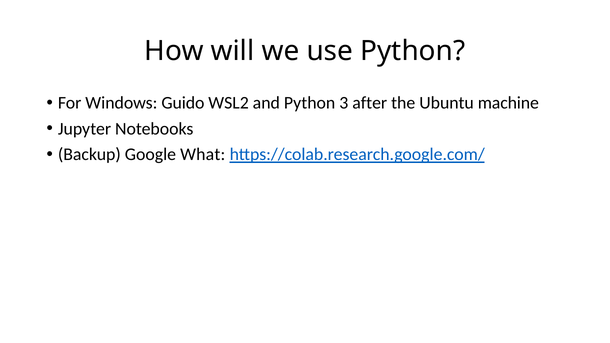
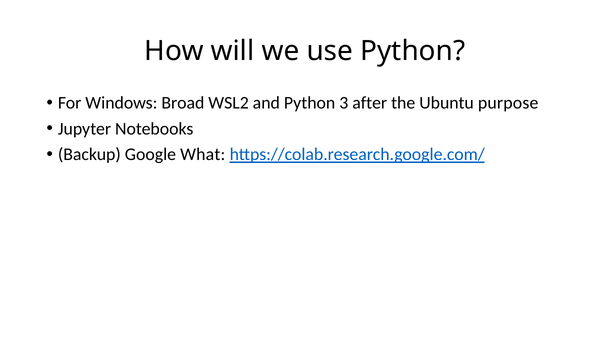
Guido: Guido -> Broad (183, 103)
machine: machine -> purpose (508, 103)
